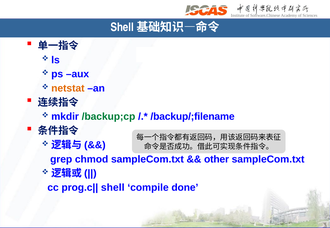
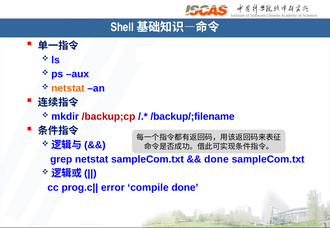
/backup;cp colour: green -> red (108, 117)
grep chmod: chmod -> netstat (92, 160)
other: other -> done (216, 160)
shell: shell -> error (113, 188)
